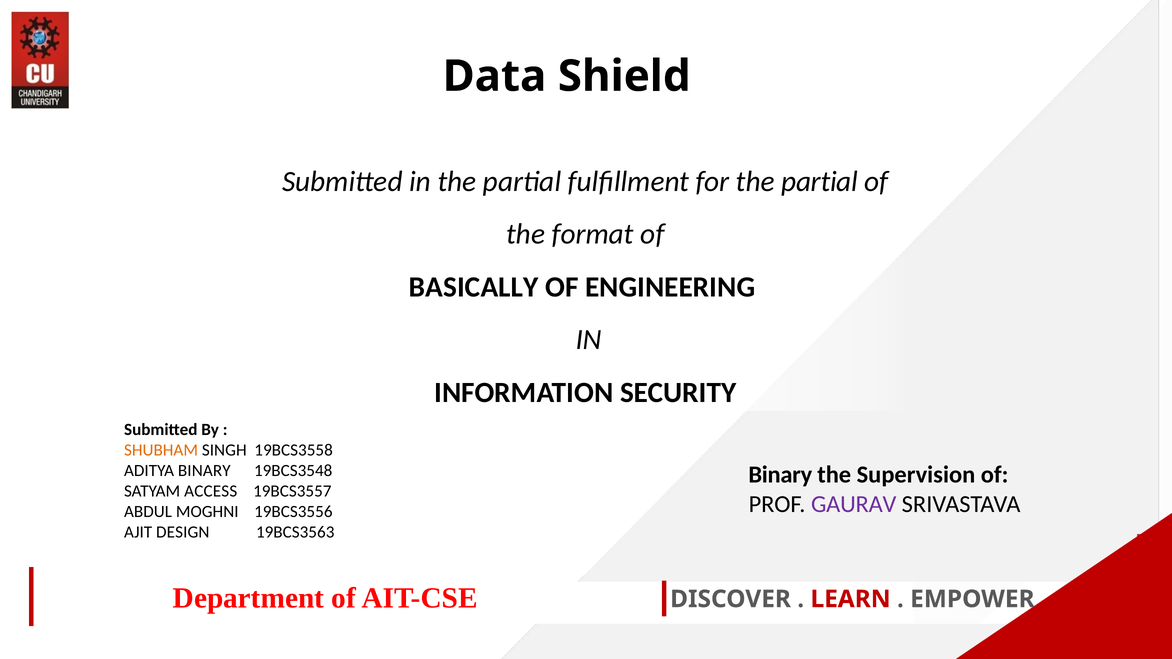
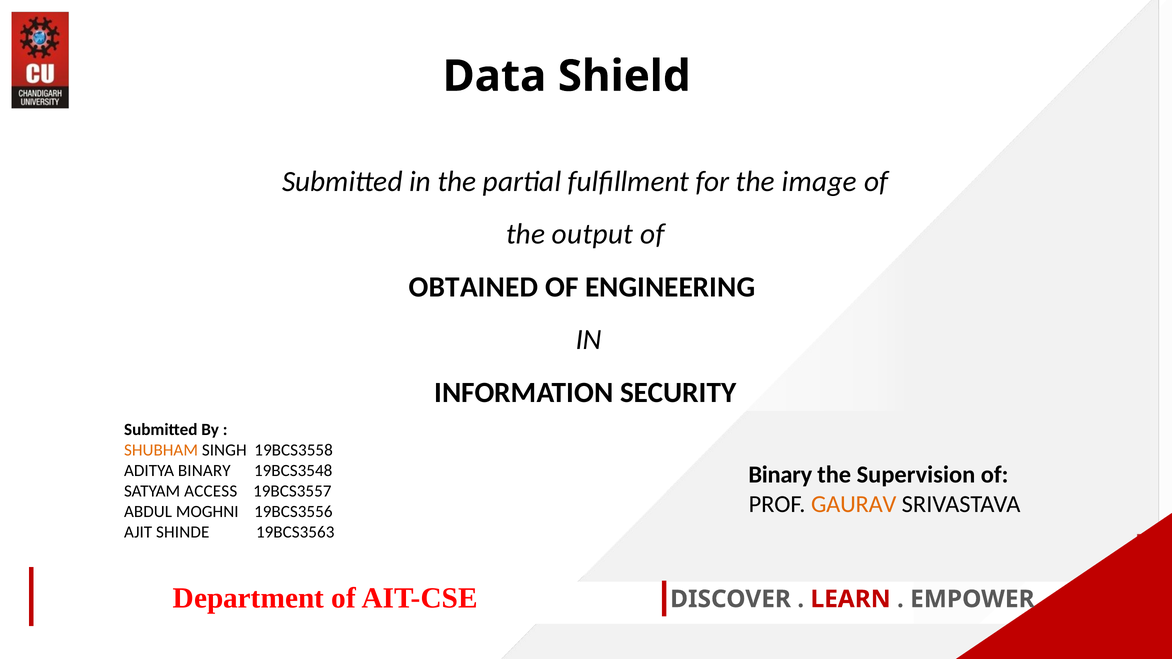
for the partial: partial -> image (819, 182)
format: format -> output (593, 234)
BASICALLY: BASICALLY -> OBTAINED (474, 287)
GAURAV colour: purple -> orange (854, 504)
DESIGN: DESIGN -> SHINDE (183, 533)
